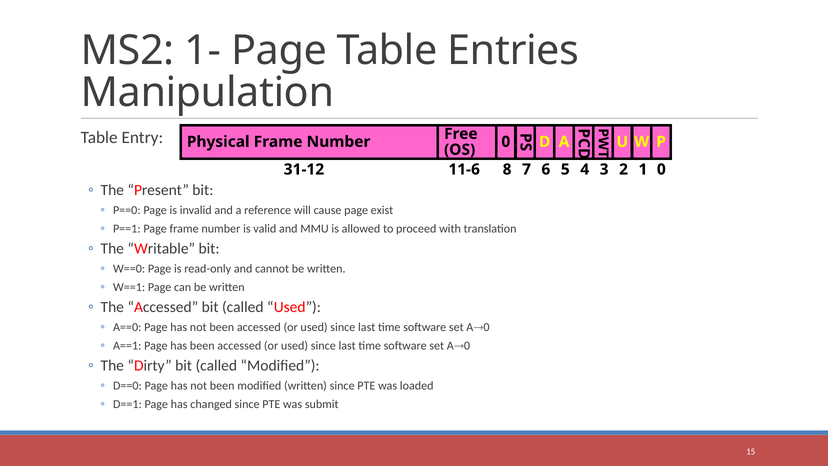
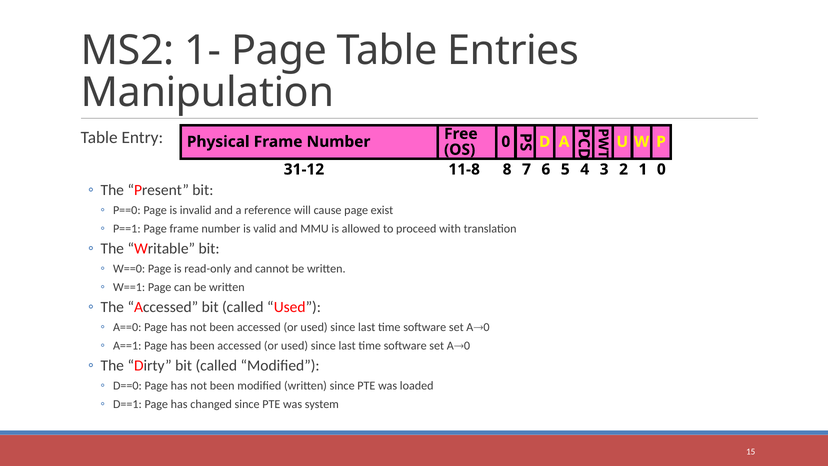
11-6: 11-6 -> 11-8 (464, 169)
submit: submit -> system (322, 404)
